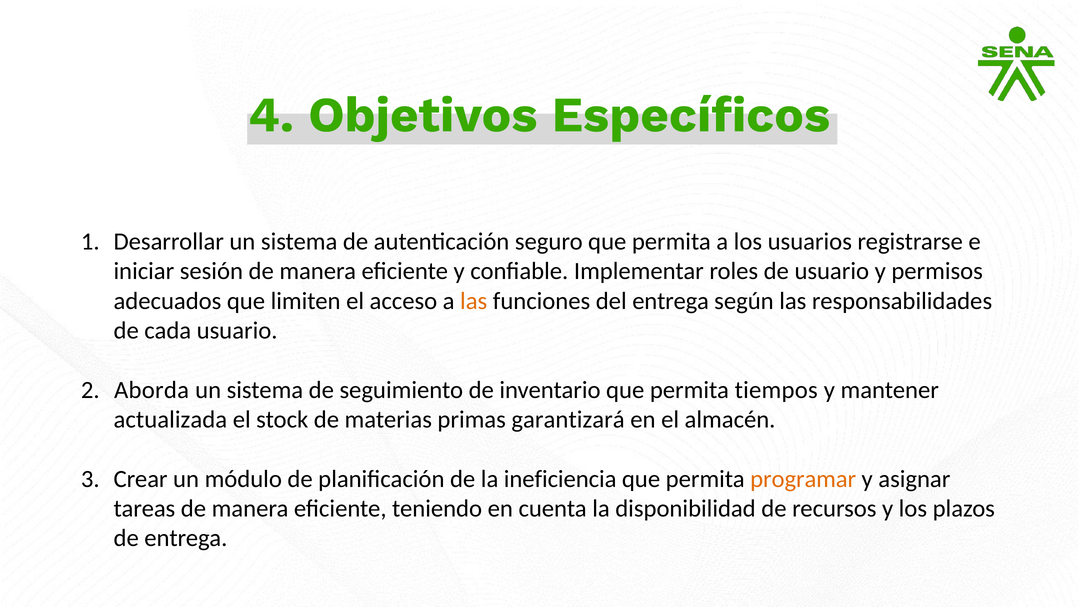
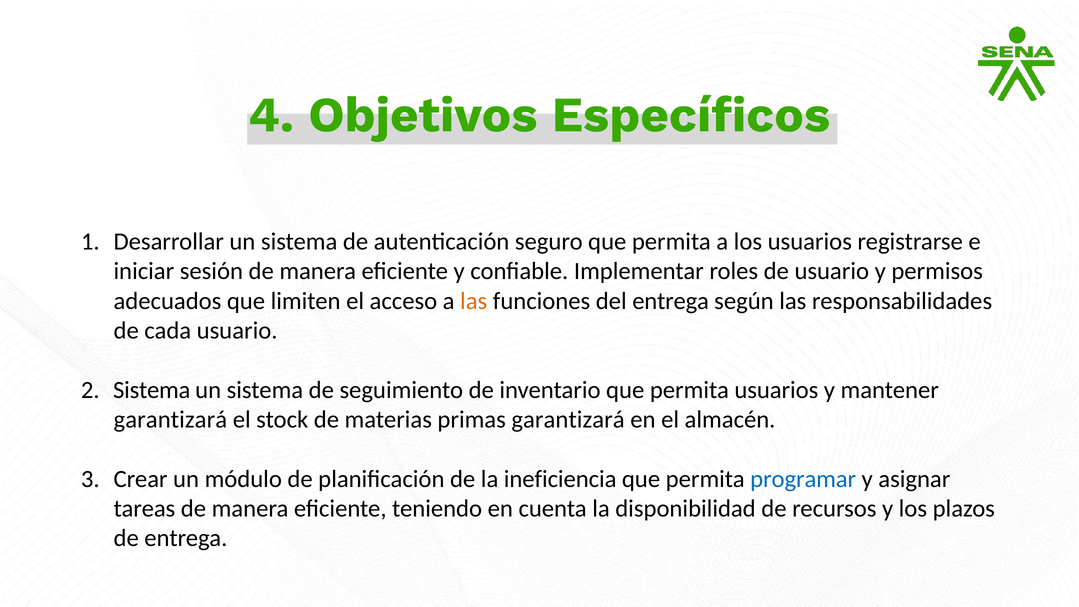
Aborda: Aborda -> Sistema (152, 390)
permita tiempos: tiempos -> usuarios (776, 390)
actualizada: actualizada -> garantizará (170, 420)
programar colour: orange -> blue (803, 479)
